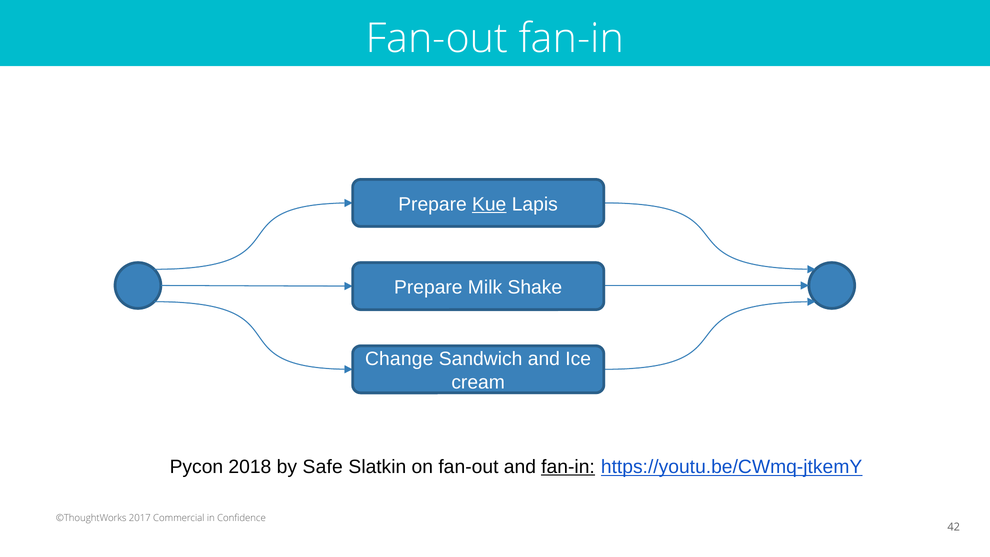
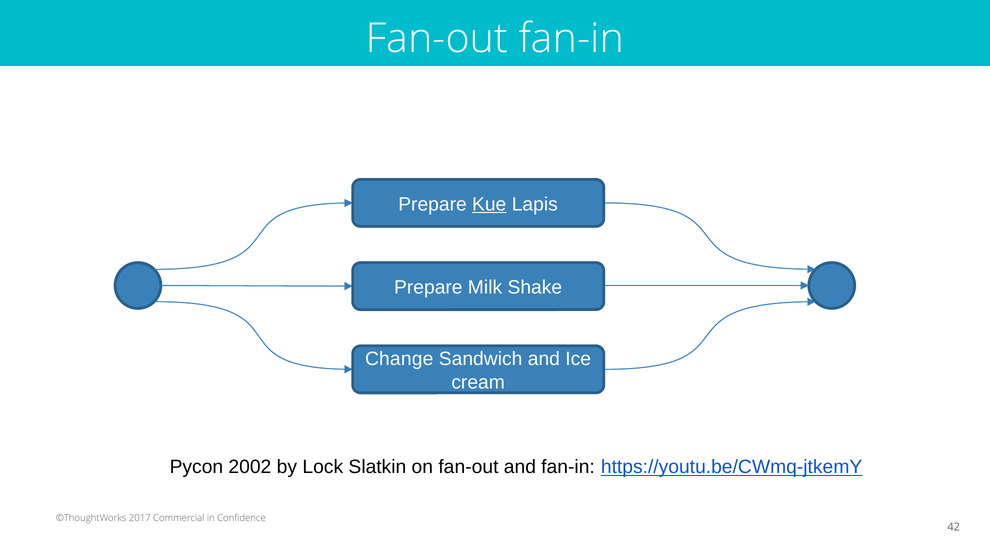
2018: 2018 -> 2002 (250, 467)
Safe: Safe -> Lock (323, 467)
fan-in underline: present -> none (568, 467)
